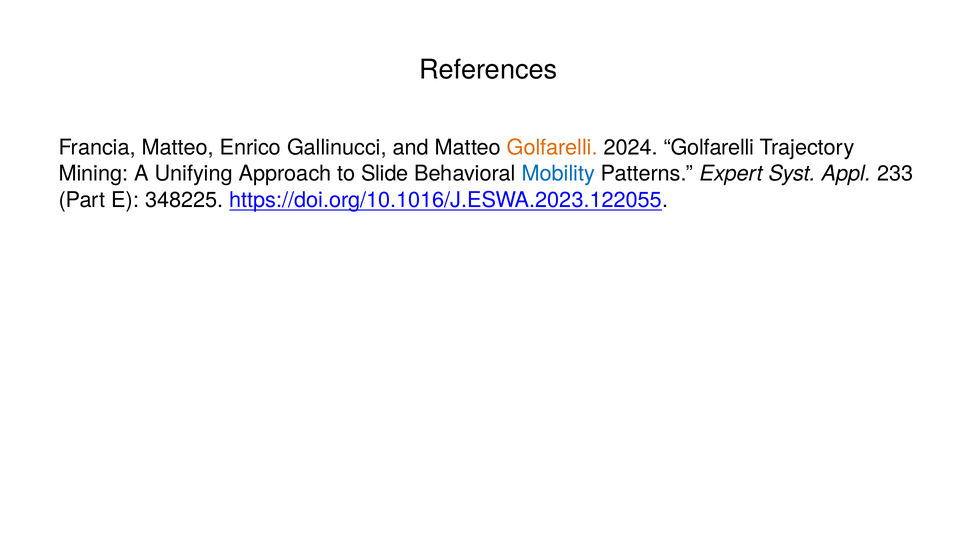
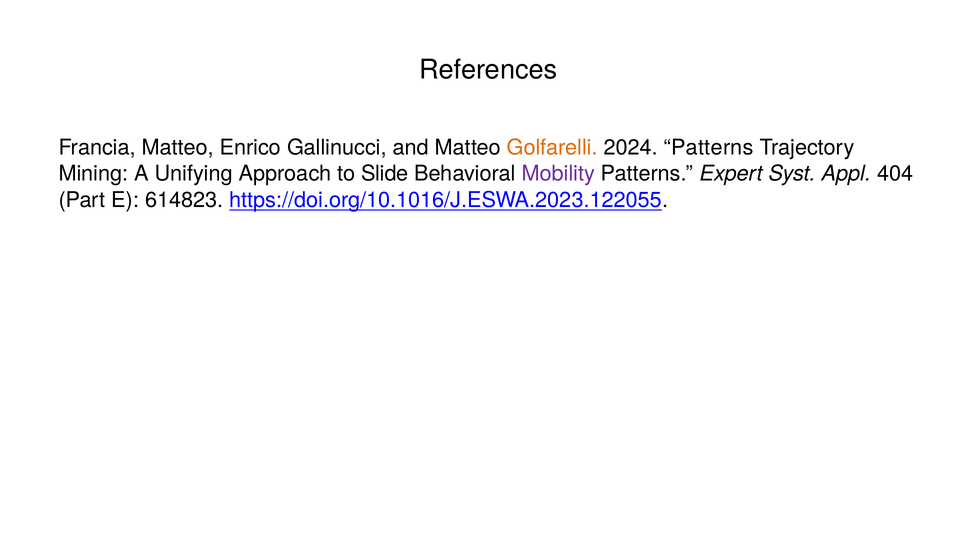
2024 Golfarelli: Golfarelli -> Patterns (709, 148)
Mobility colour: blue -> purple (558, 174)
233: 233 -> 404 (895, 174)
348225: 348225 -> 614823 (184, 200)
